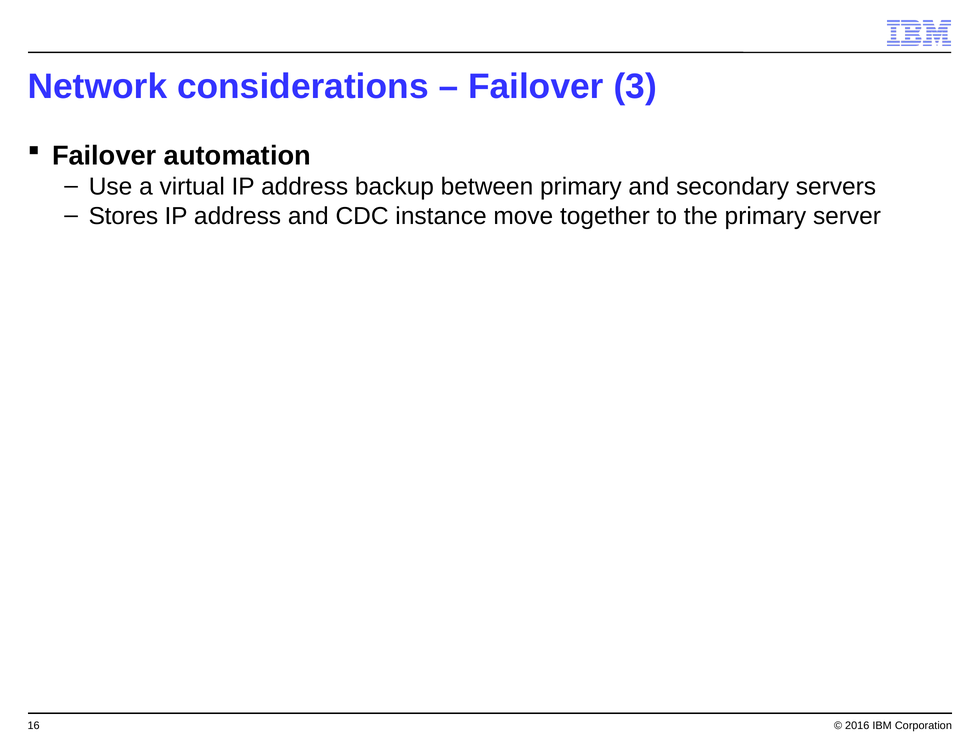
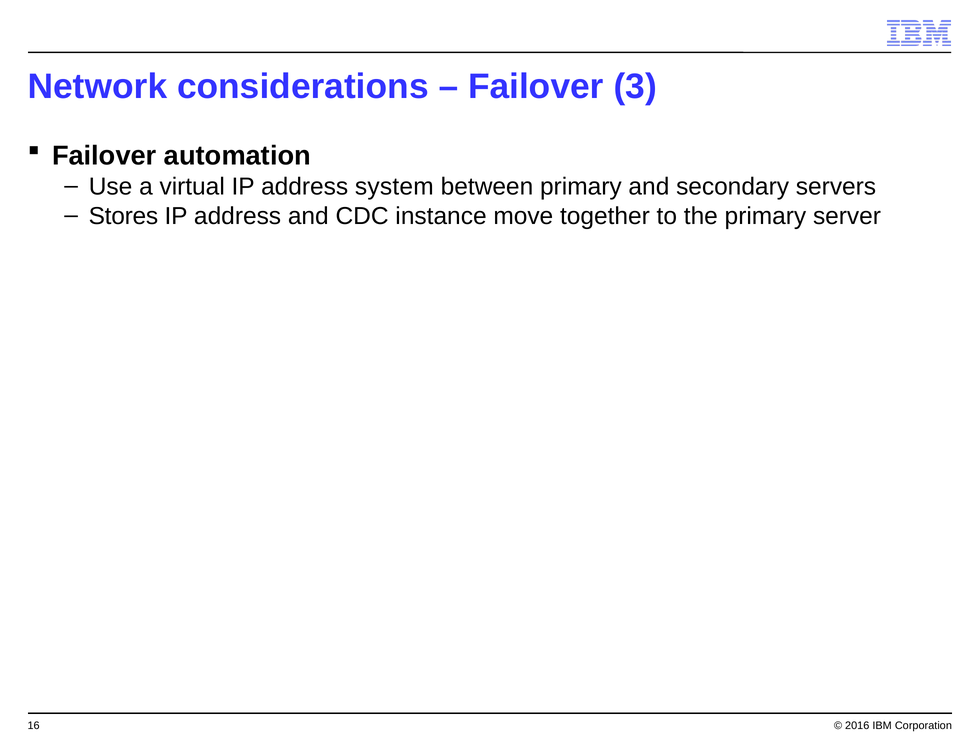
backup: backup -> system (394, 187)
